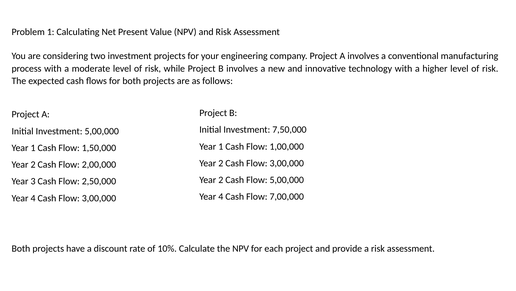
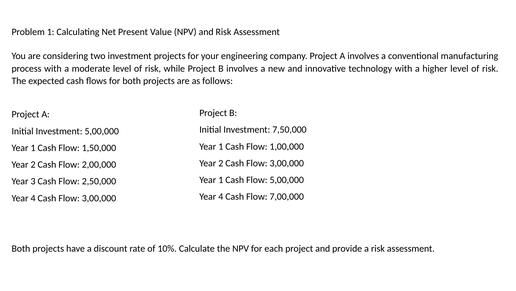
2: 2 -> 1 (221, 180)
